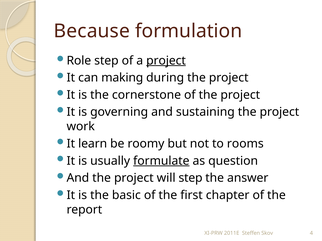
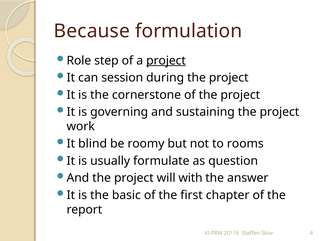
making: making -> session (122, 78)
learn: learn -> blind (93, 144)
formulate underline: present -> none (161, 161)
will step: step -> with (191, 178)
